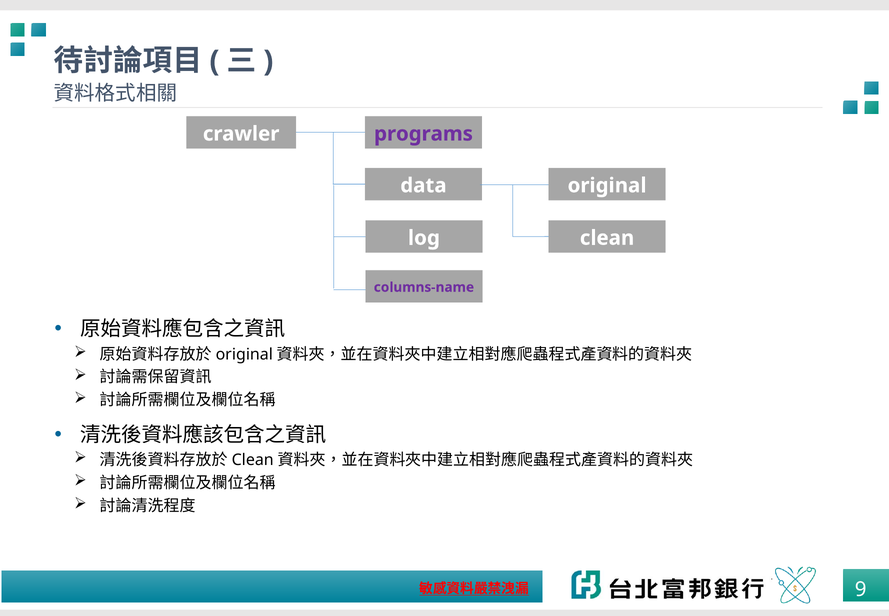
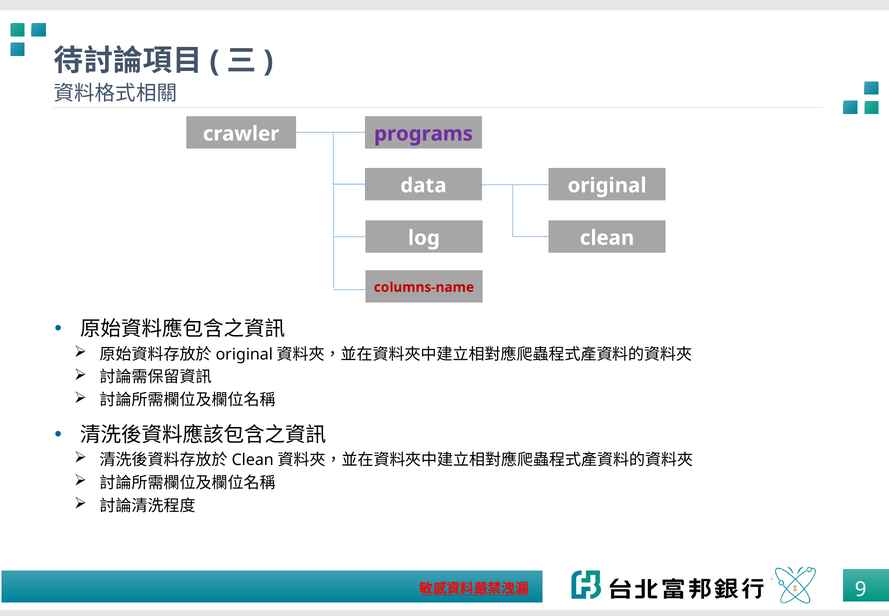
columns-name colour: purple -> red (424, 287)
